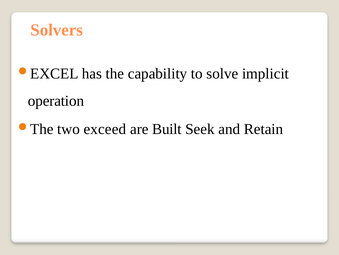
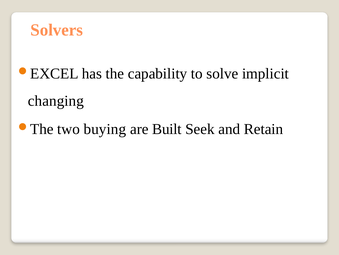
operation: operation -> changing (56, 101)
exceed: exceed -> buying (105, 129)
